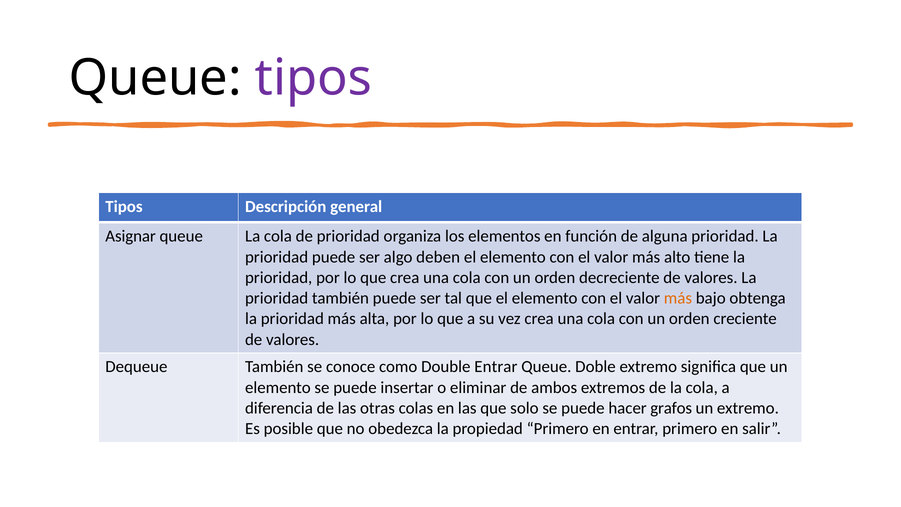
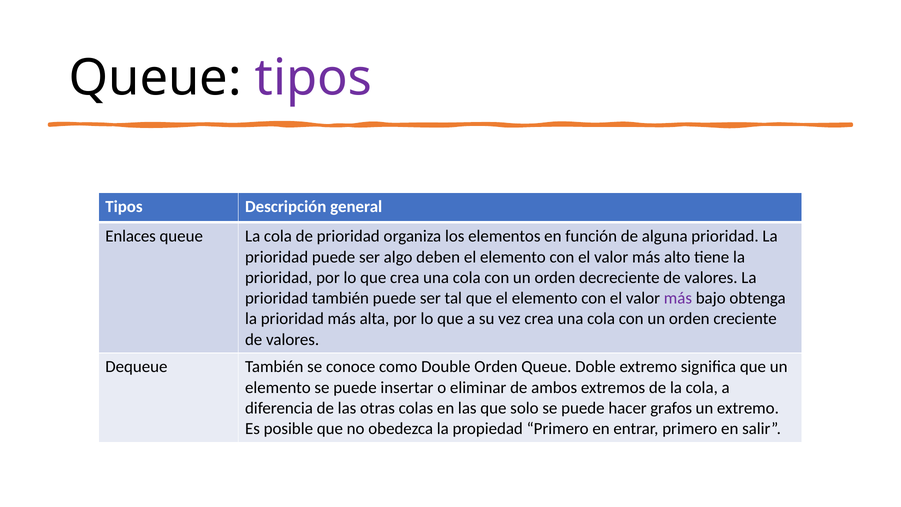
Asignar: Asignar -> Enlaces (131, 236)
más colour: orange -> purple (678, 298)
Double Entrar: Entrar -> Orden (496, 367)
